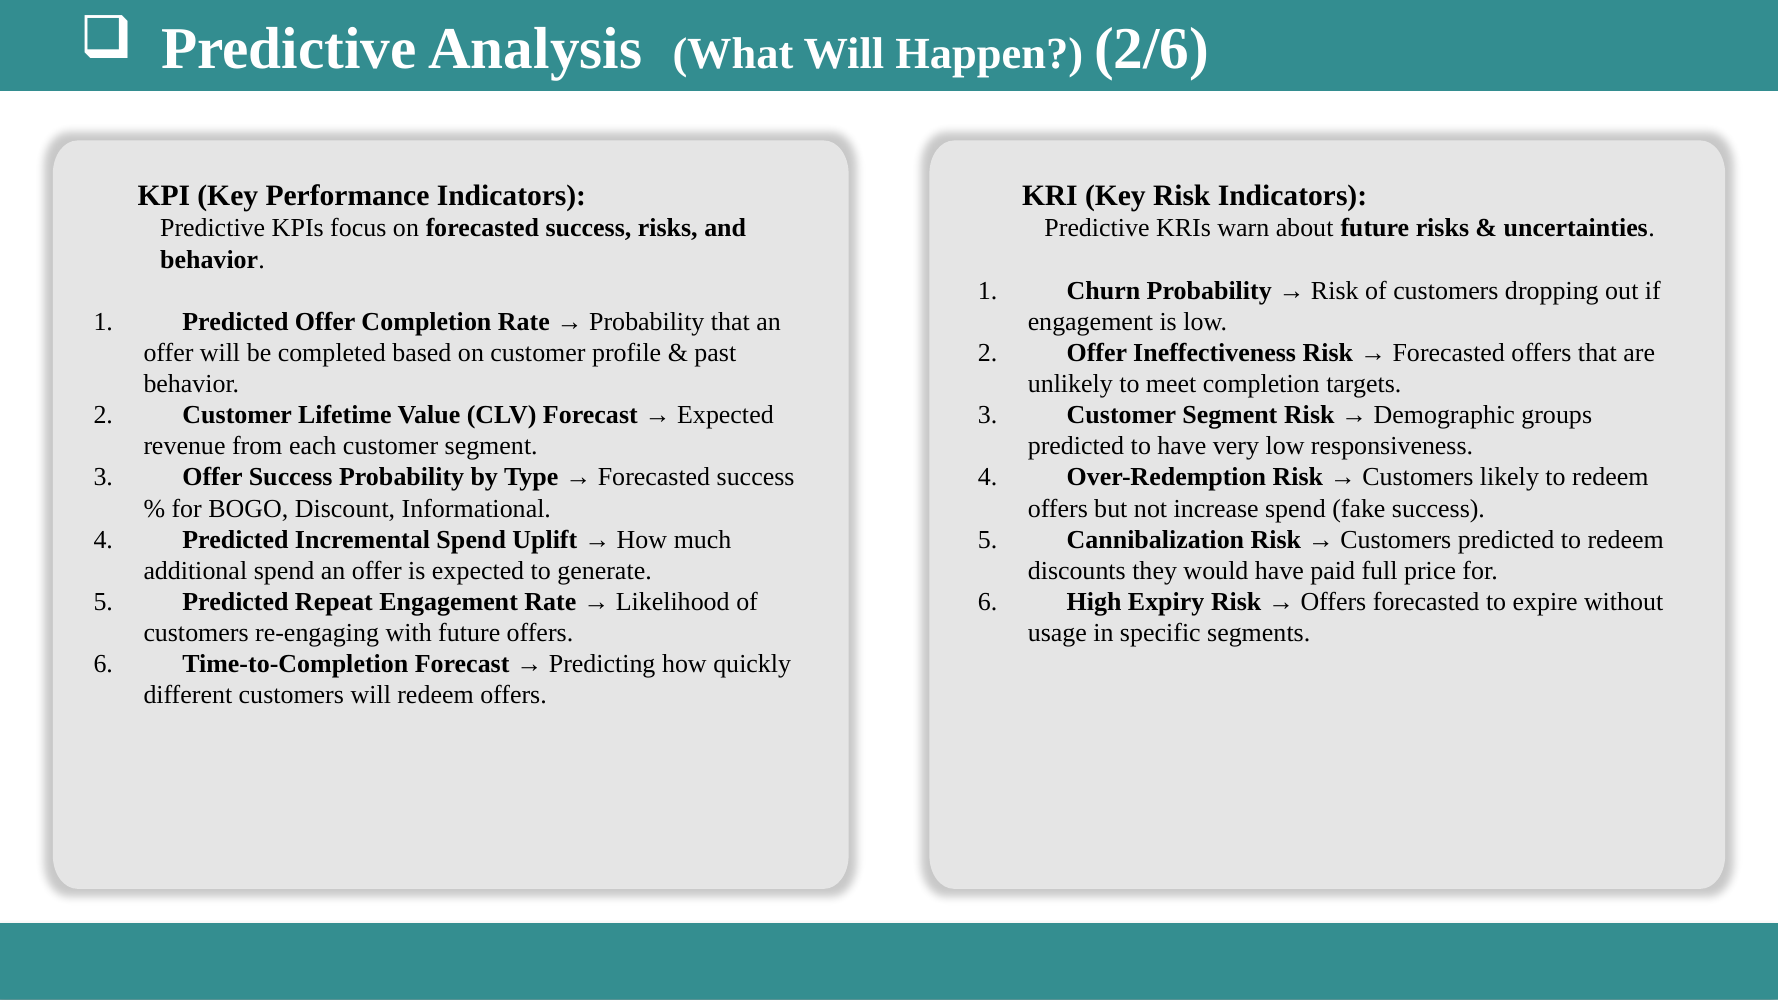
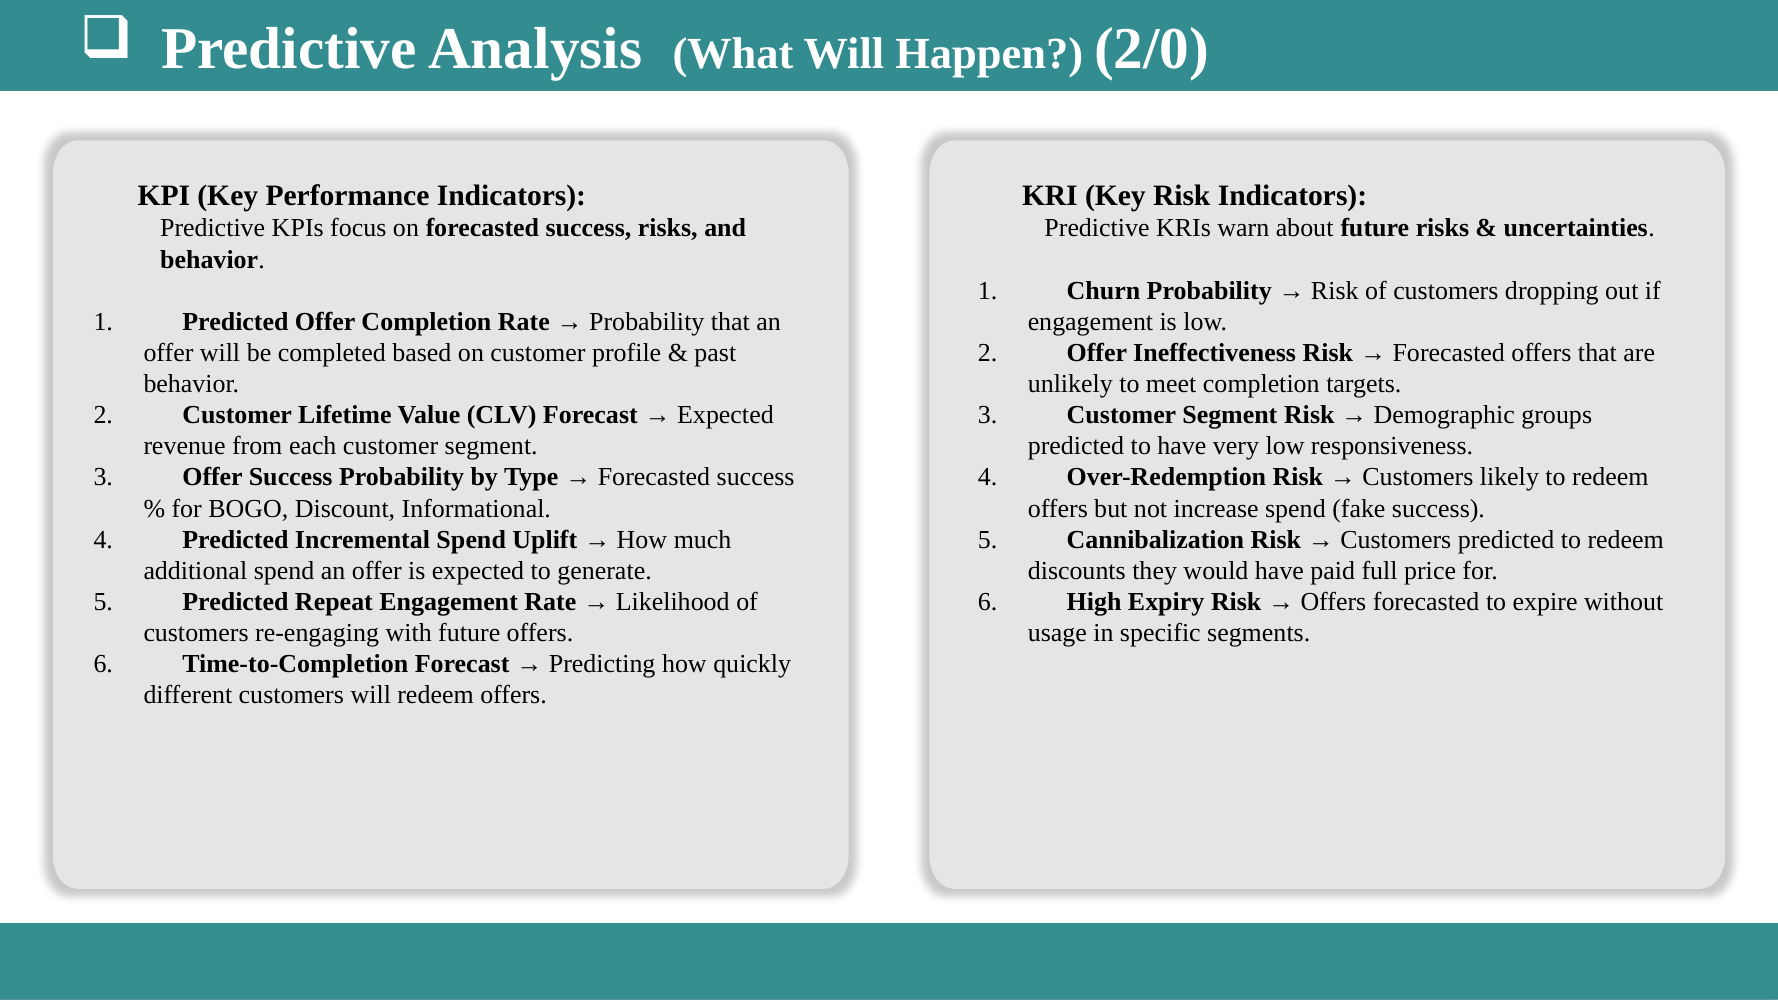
2/6: 2/6 -> 2/0 (1152, 49)
